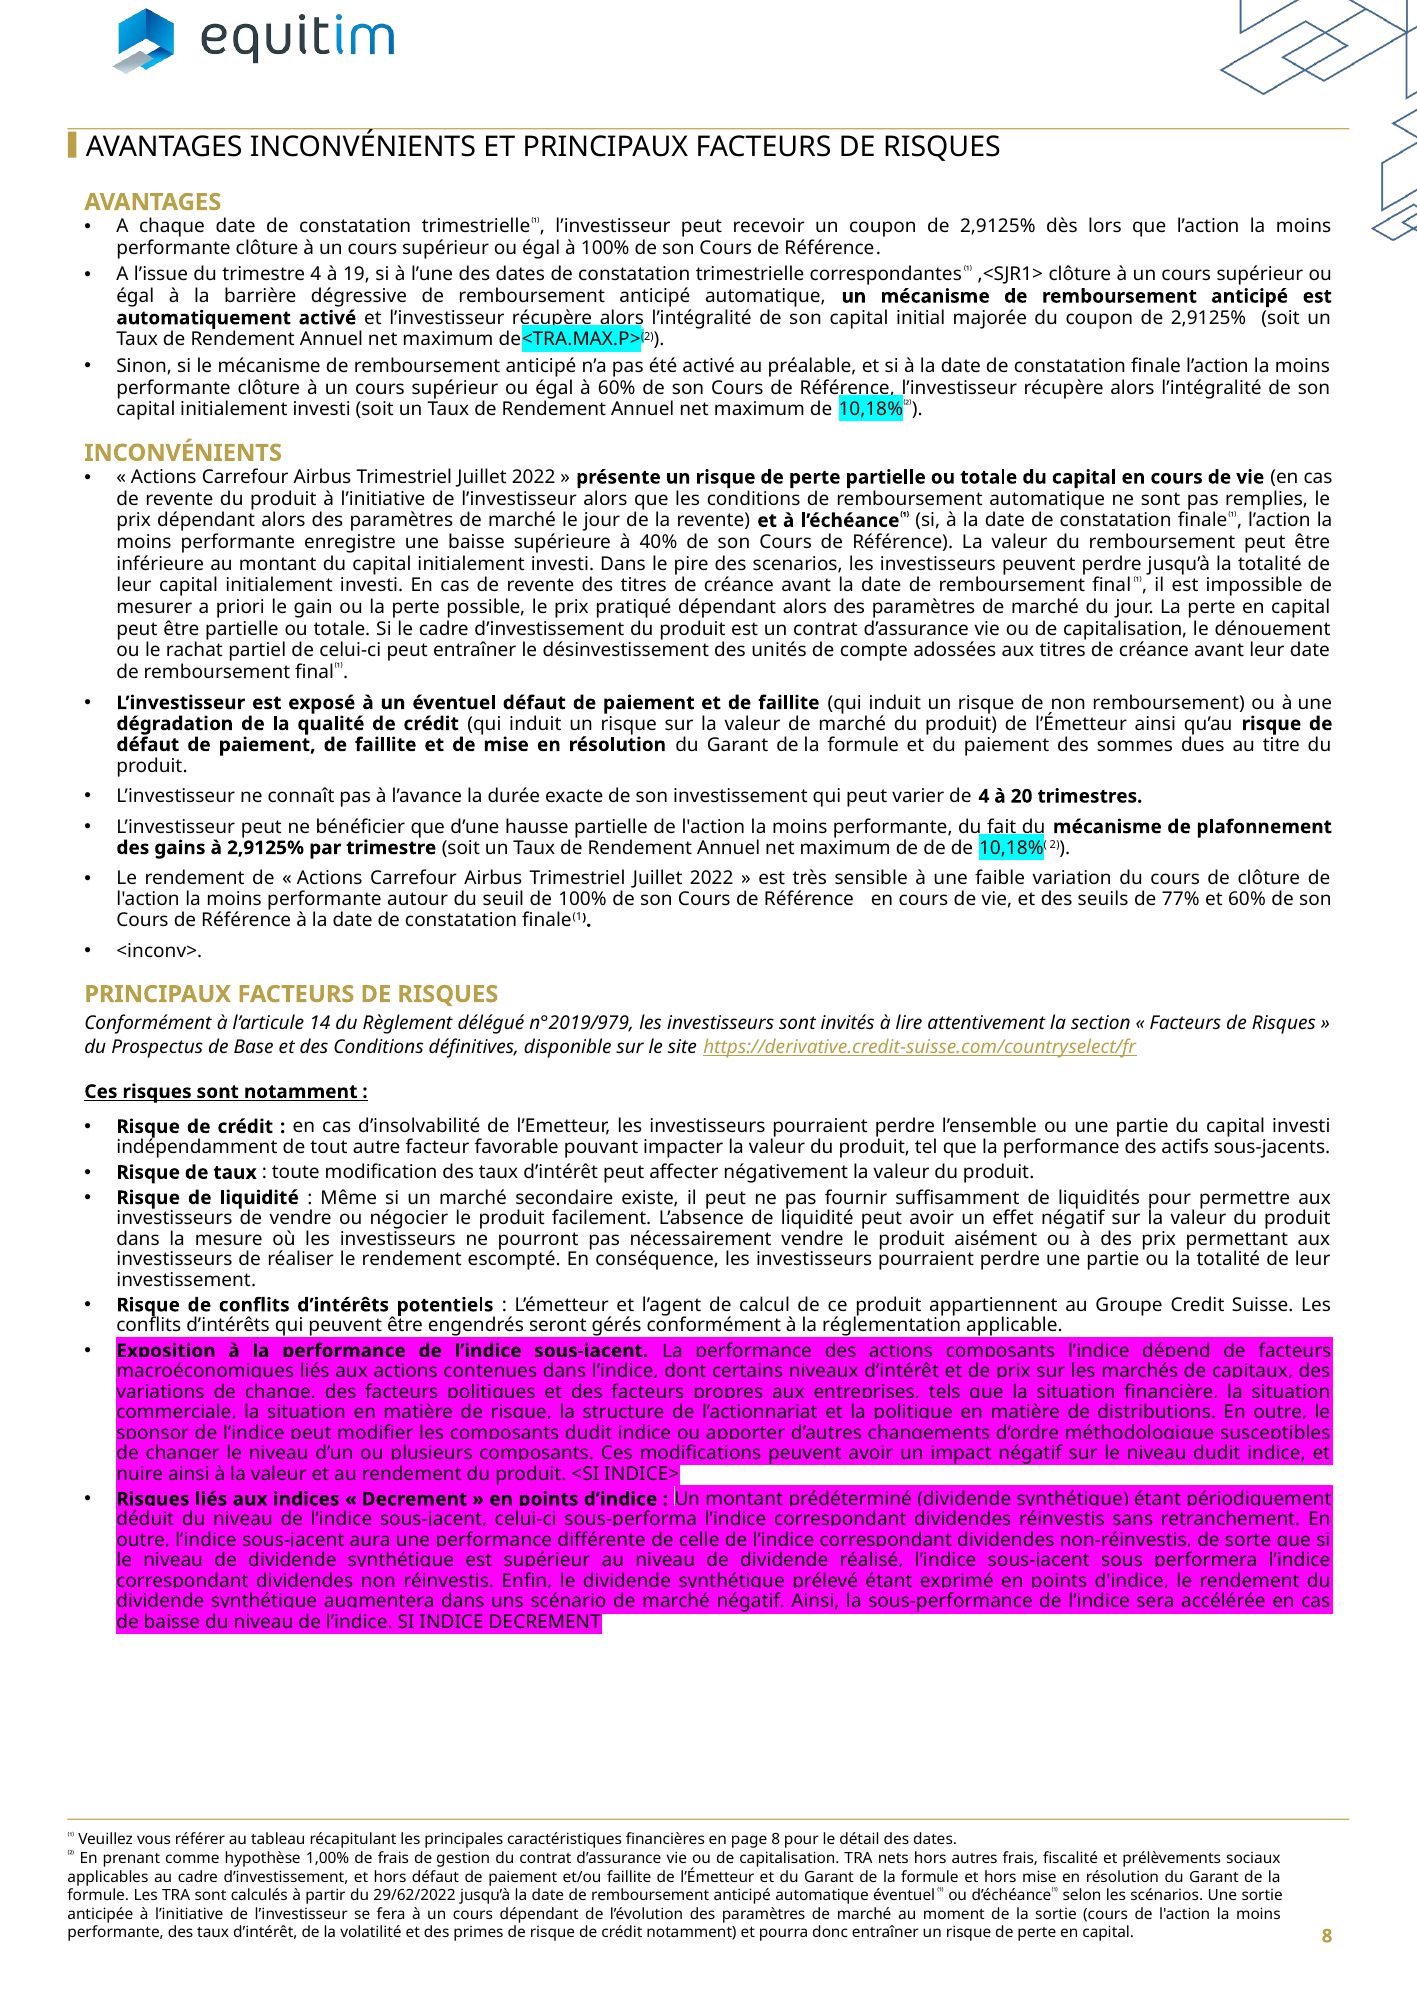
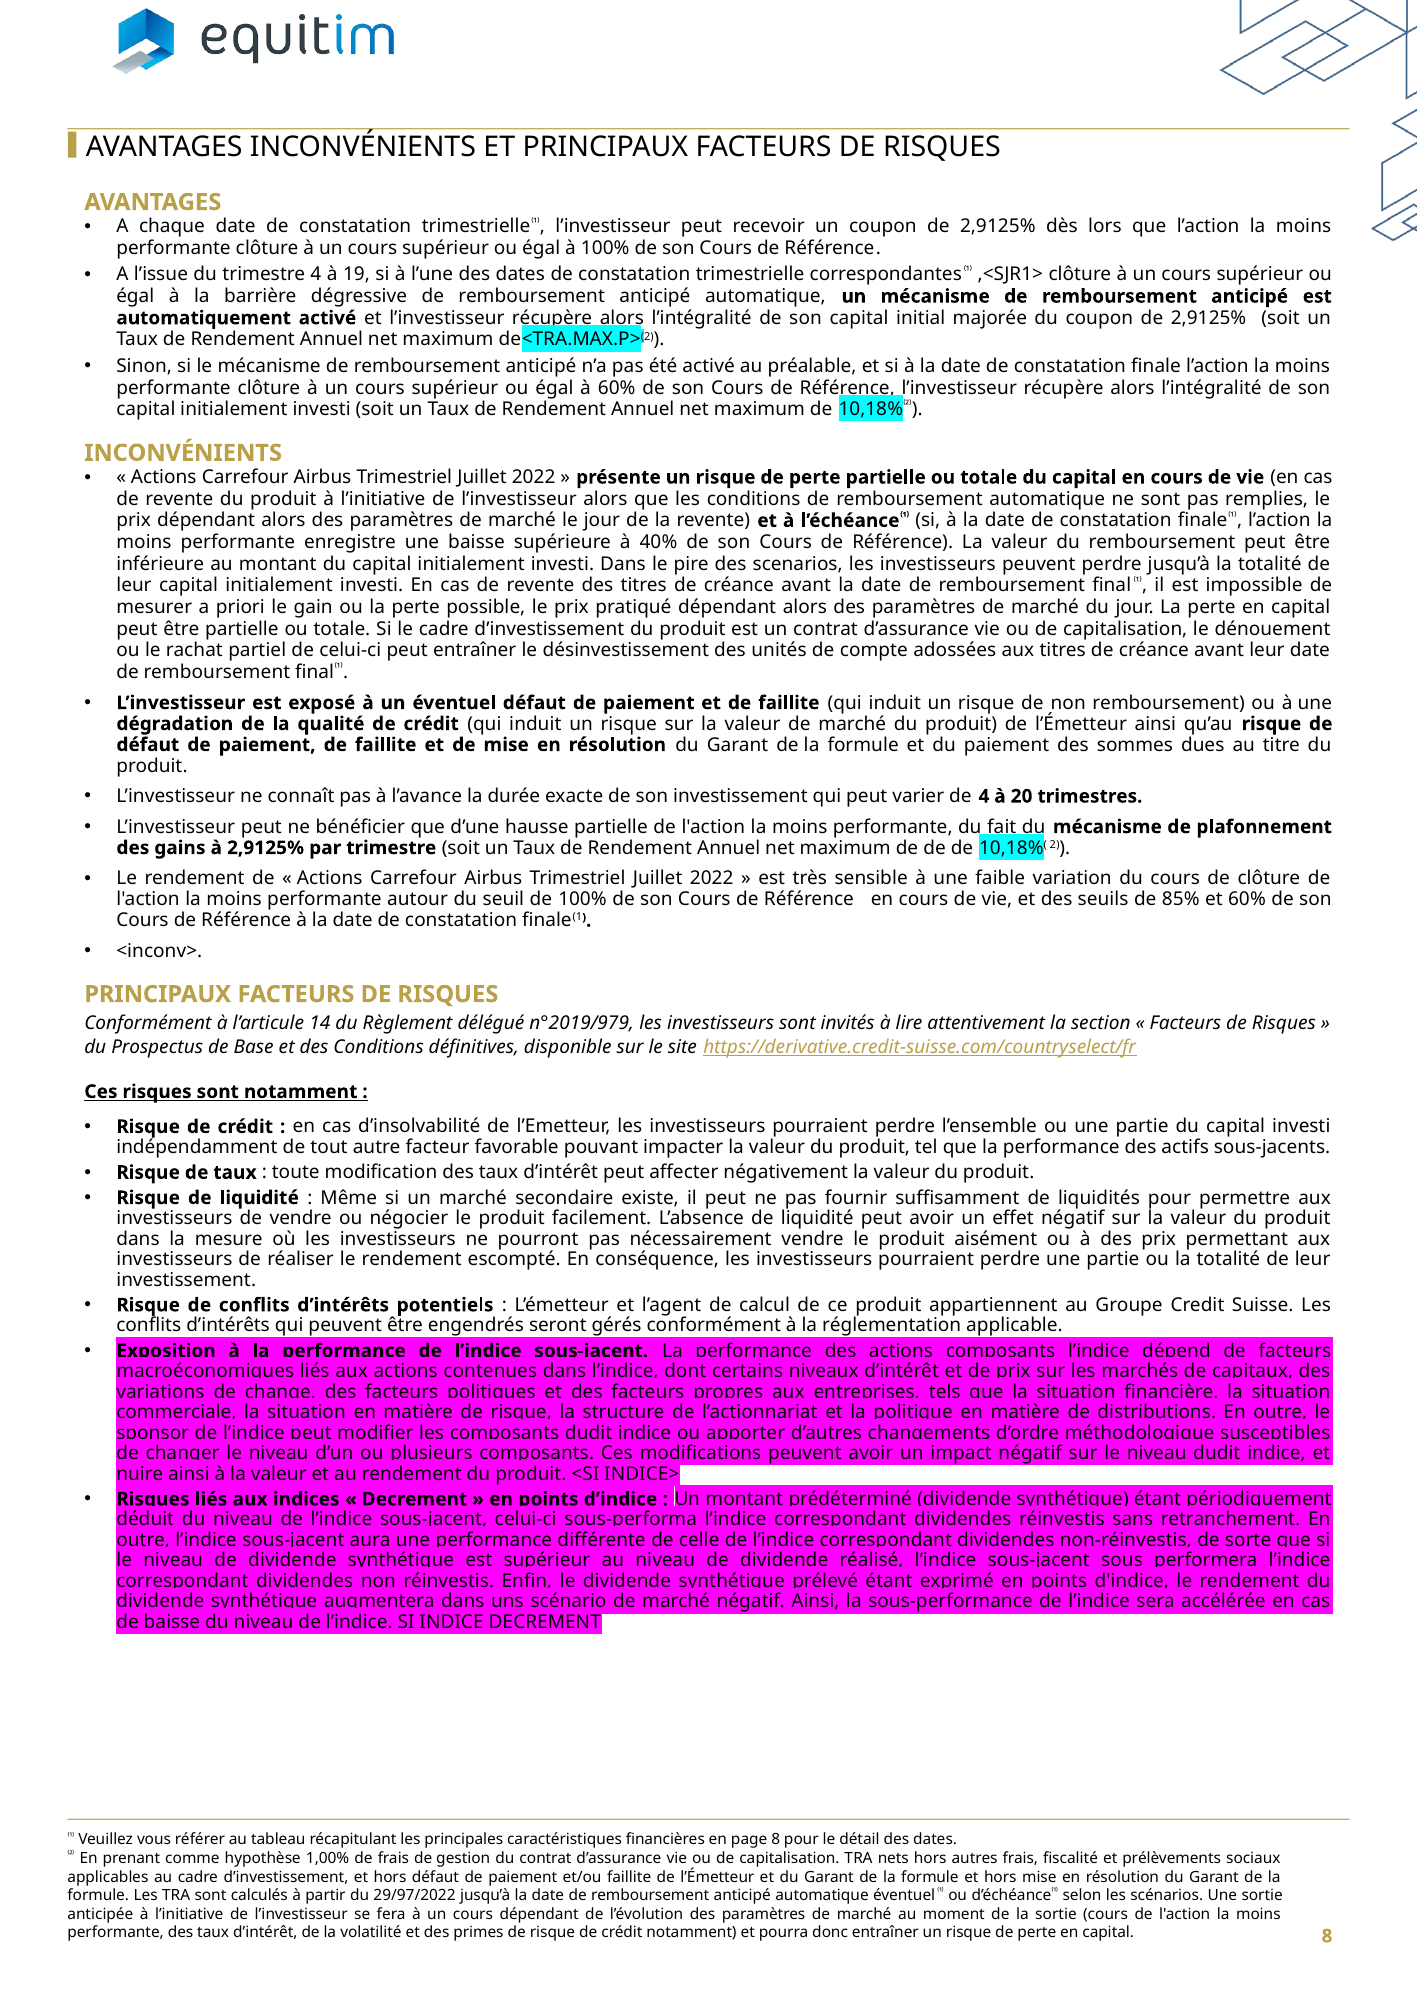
77%: 77% -> 85% (1181, 900)
29/62/2022: 29/62/2022 -> 29/97/2022 (415, 1897)
